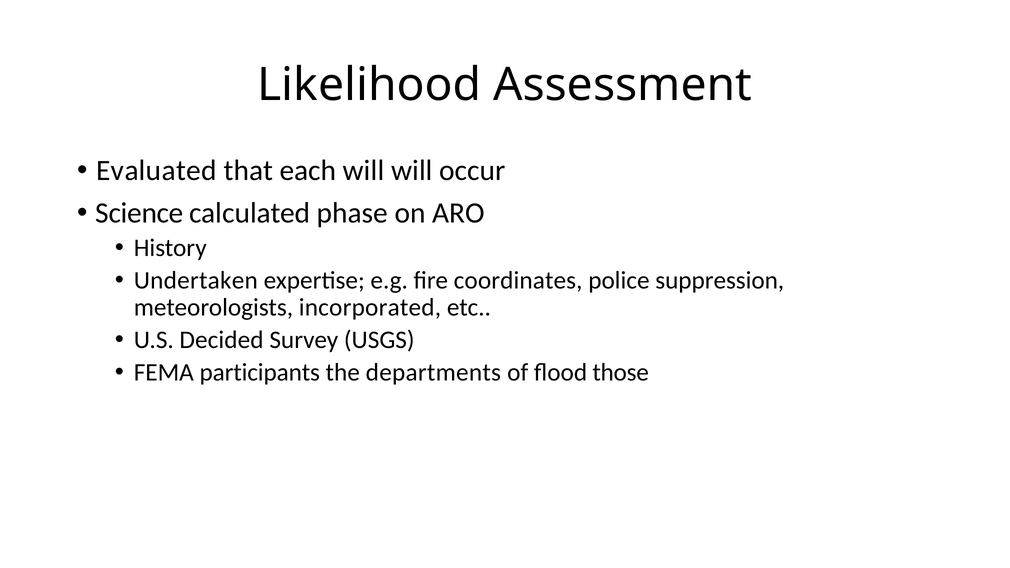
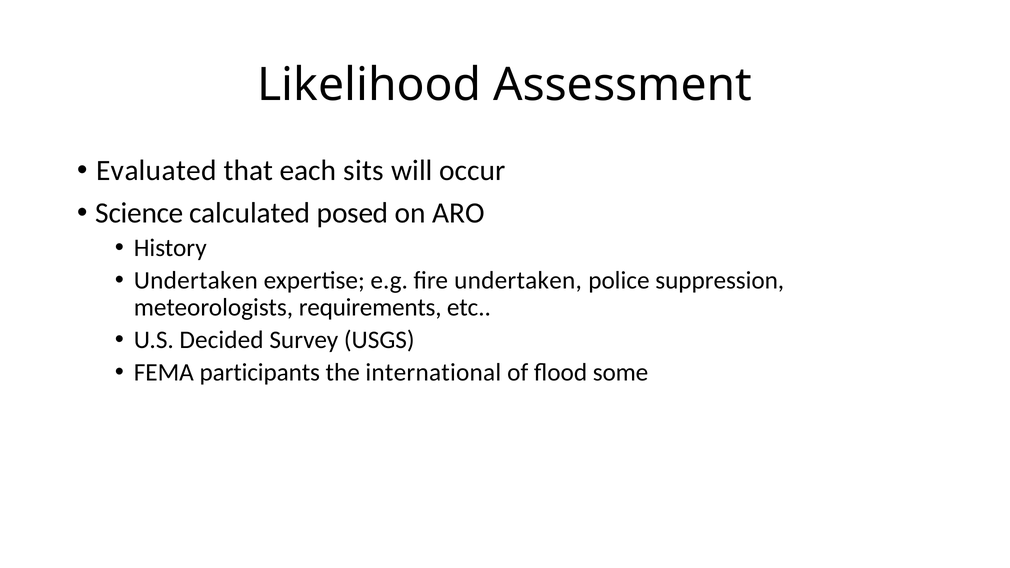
each will: will -> sits (364, 171)
phase: phase -> posed (353, 213)
fire coordinates: coordinates -> undertaken (518, 280)
incorporated: incorporated -> requirements (370, 308)
departments: departments -> international (433, 373)
those: those -> some (621, 373)
